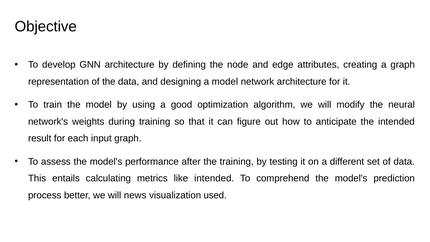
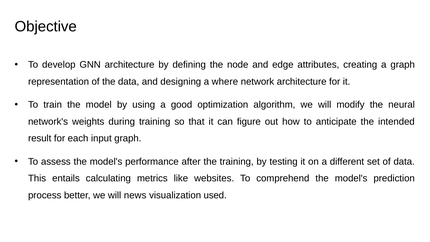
a model: model -> where (225, 82)
like intended: intended -> websites (214, 178)
